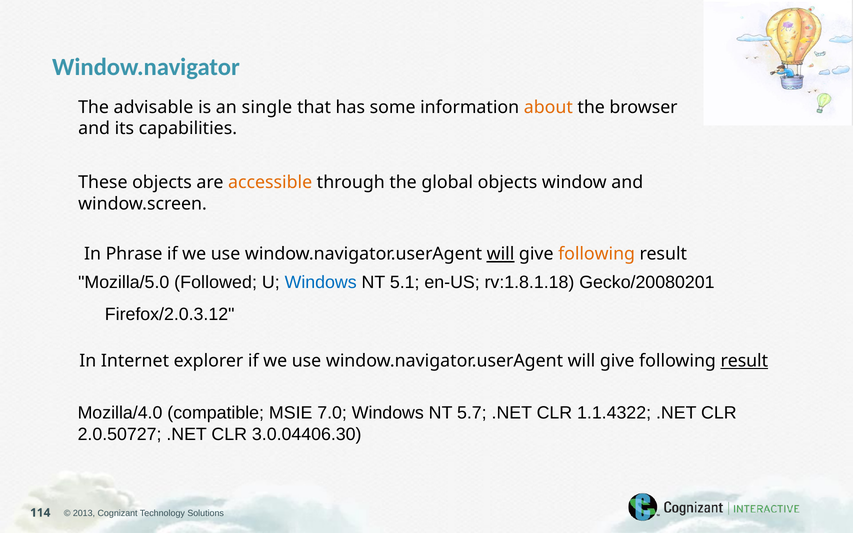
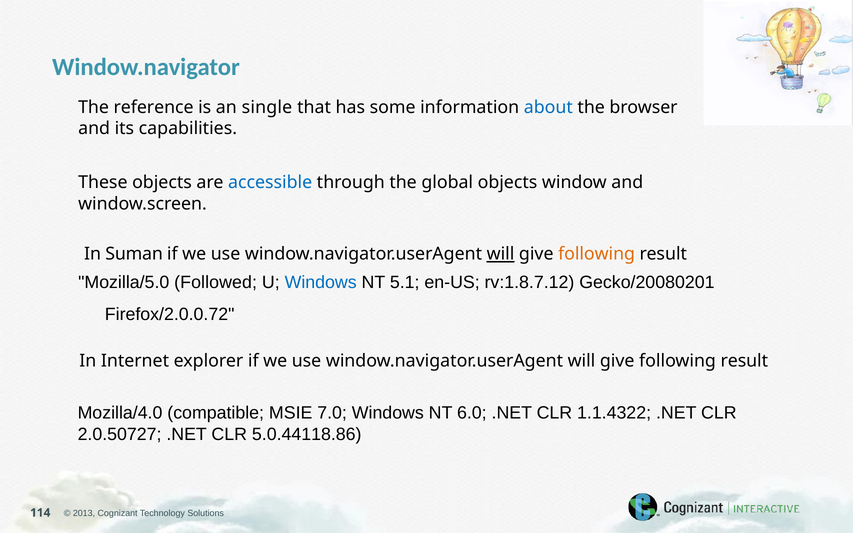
advisable: advisable -> reference (154, 107)
about colour: orange -> blue (548, 107)
accessible colour: orange -> blue (270, 182)
Phrase: Phrase -> Suman (134, 254)
rv:1.8.1.18: rv:1.8.1.18 -> rv:1.8.7.12 (529, 283)
Firefox/2.0.3.12: Firefox/2.0.3.12 -> Firefox/2.0.0.72 (170, 315)
result underline: present -> none (744, 361)
5.7: 5.7 -> 6.0 (472, 413)
3.0.04406.30: 3.0.04406.30 -> 5.0.44118.86 (307, 435)
